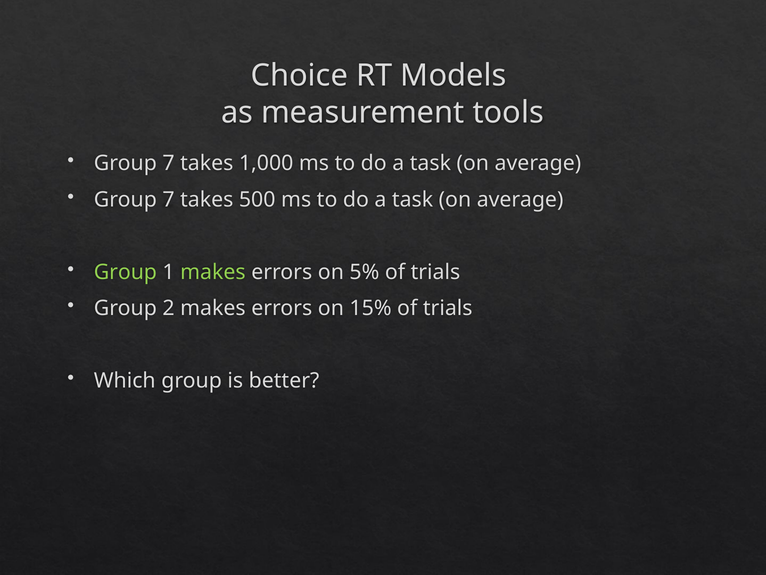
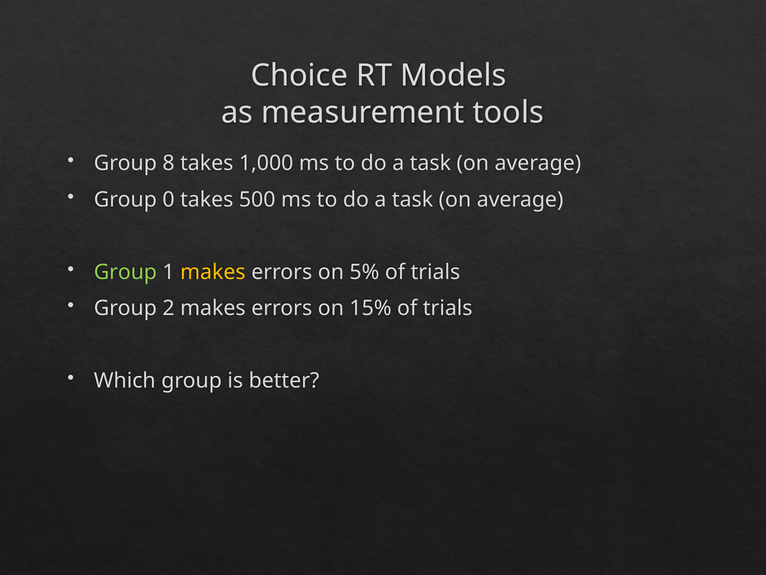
7: 7 -> 8 (168, 163)
7: 7 -> 0 (168, 199)
makes colour: light green -> yellow (213, 272)
